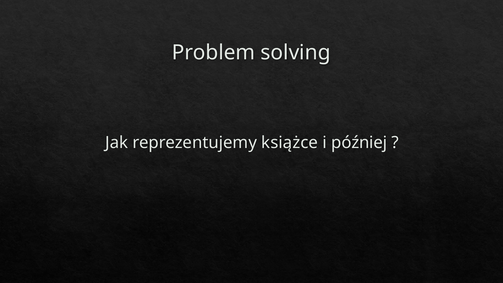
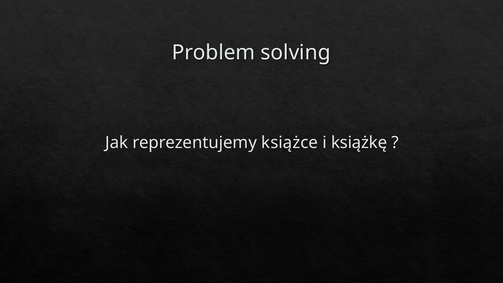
później: później -> książkę (359, 143)
